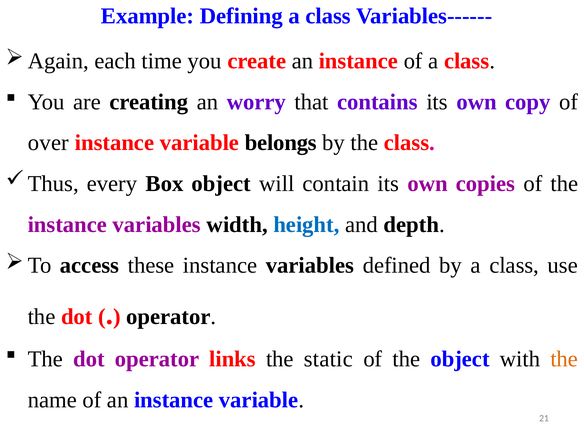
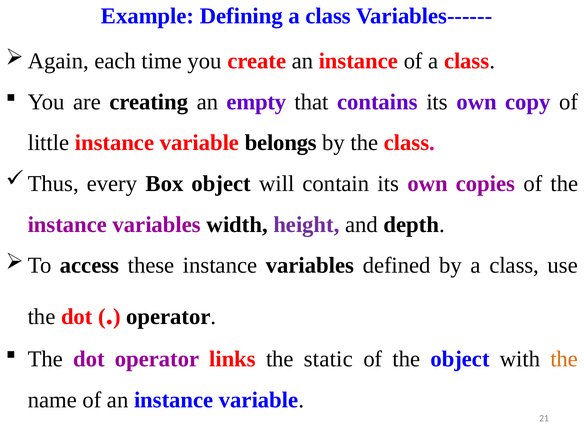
worry: worry -> empty (256, 102)
over: over -> little (48, 143)
height colour: blue -> purple (306, 225)
